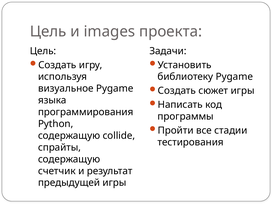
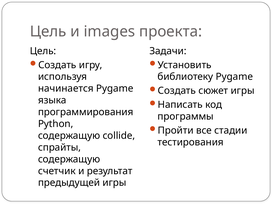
визуальное: визуальное -> начинается (66, 89)
